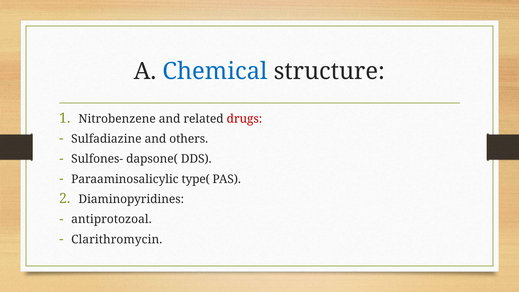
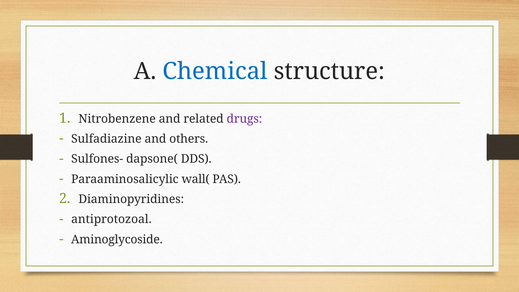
drugs colour: red -> purple (244, 119)
type(: type( -> wall( (196, 179)
Clarithromycin: Clarithromycin -> Aminoglycoside (117, 239)
